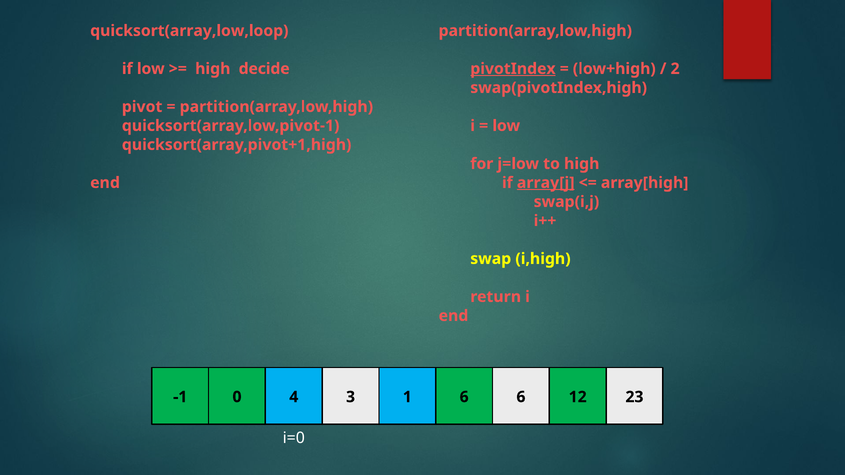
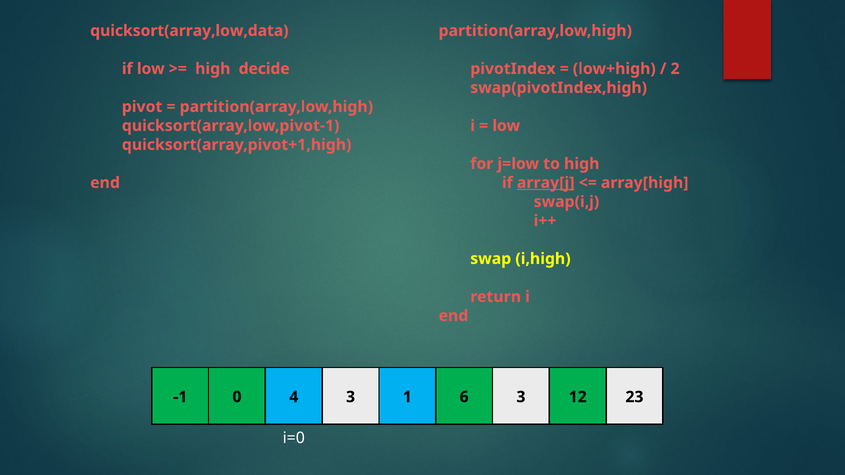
quicksort(array,low,loop: quicksort(array,low,loop -> quicksort(array,low,data (189, 31)
pivotIndex underline: present -> none (513, 69)
6 6: 6 -> 3 (521, 397)
